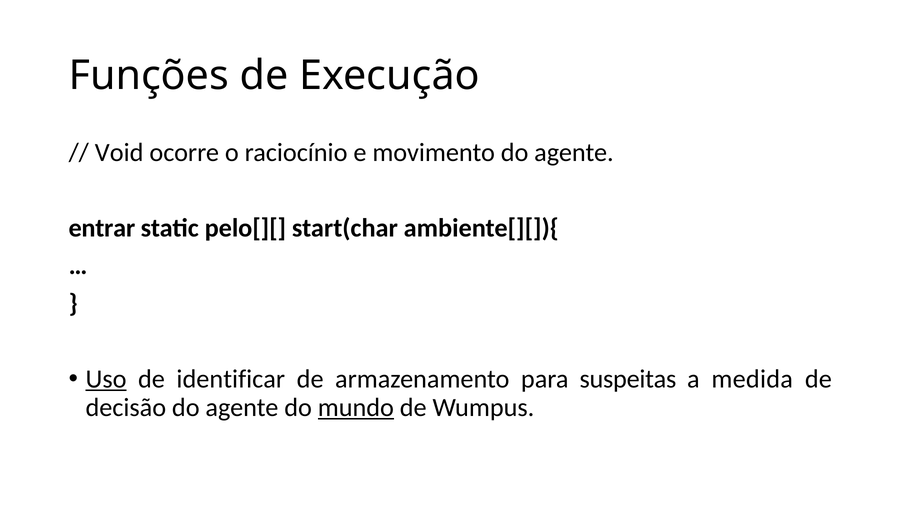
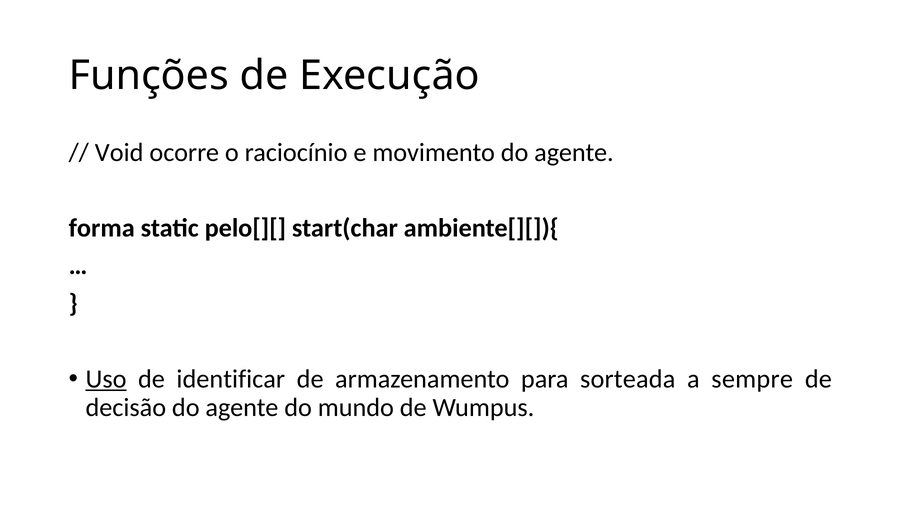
entrar: entrar -> forma (102, 228)
suspeitas: suspeitas -> sorteada (628, 379)
medida: medida -> sempre (752, 379)
mundo underline: present -> none (356, 407)
